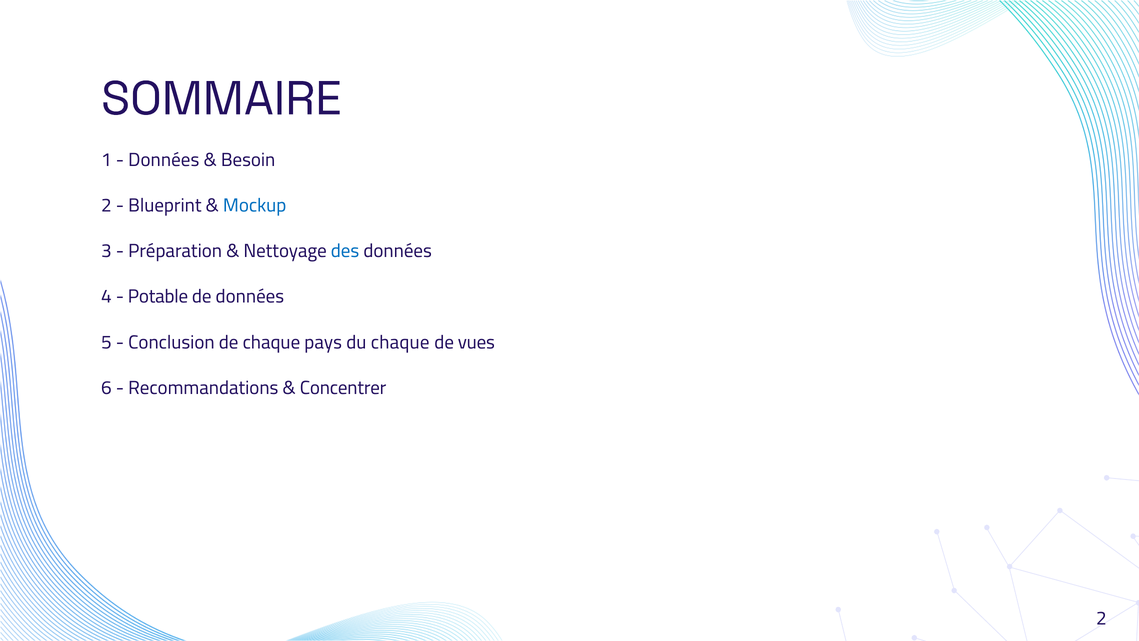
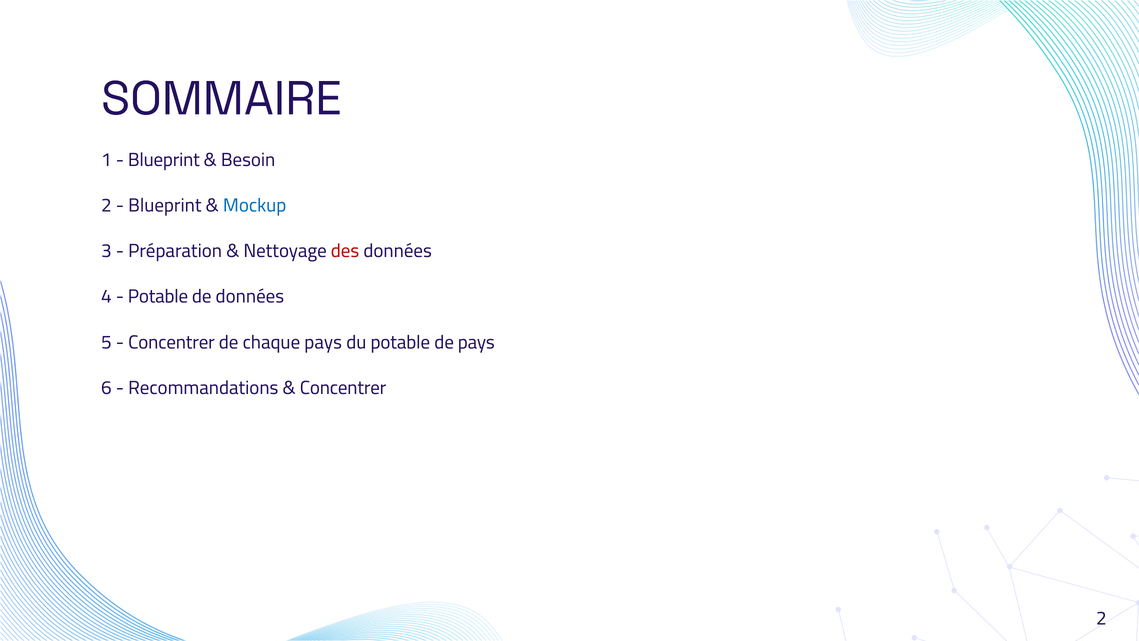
Données: Données -> Blueprint (164, 160)
des colour: blue -> red (345, 251)
Conclusion: Conclusion -> Concentrer (171, 342)
du chaque: chaque -> potable (400, 342)
de vues: vues -> pays (476, 342)
